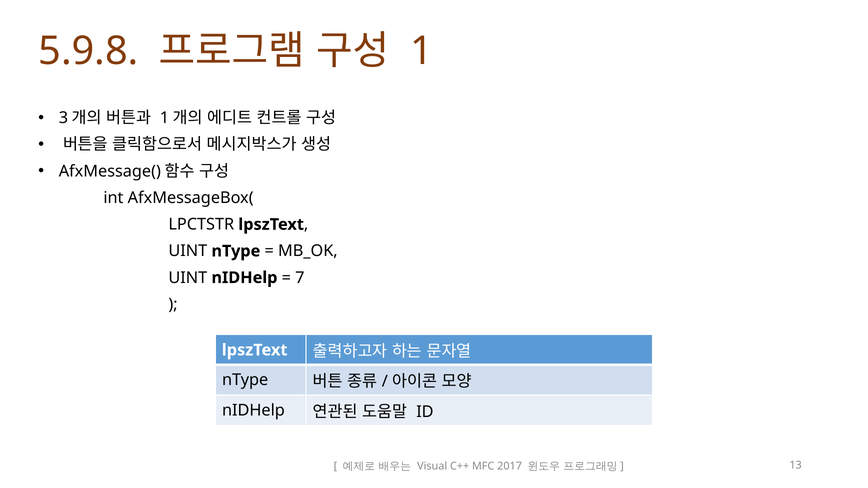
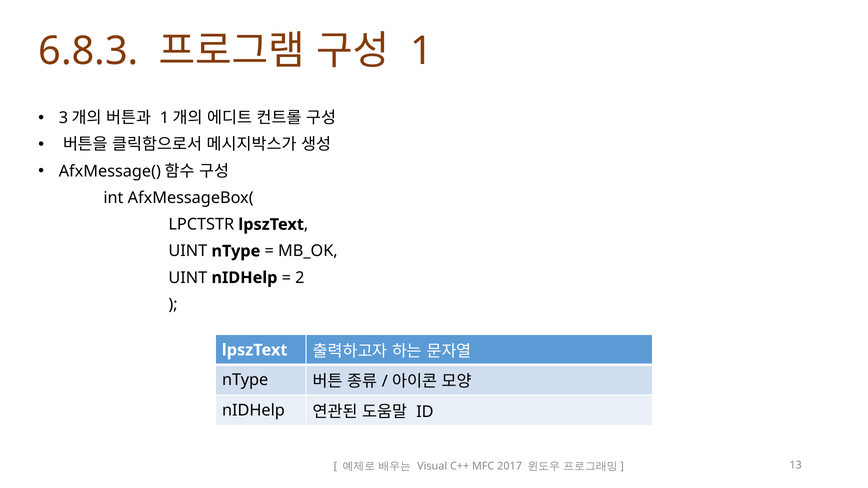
5.9.8: 5.9.8 -> 6.8.3 (88, 51)
7: 7 -> 2 (300, 278)
